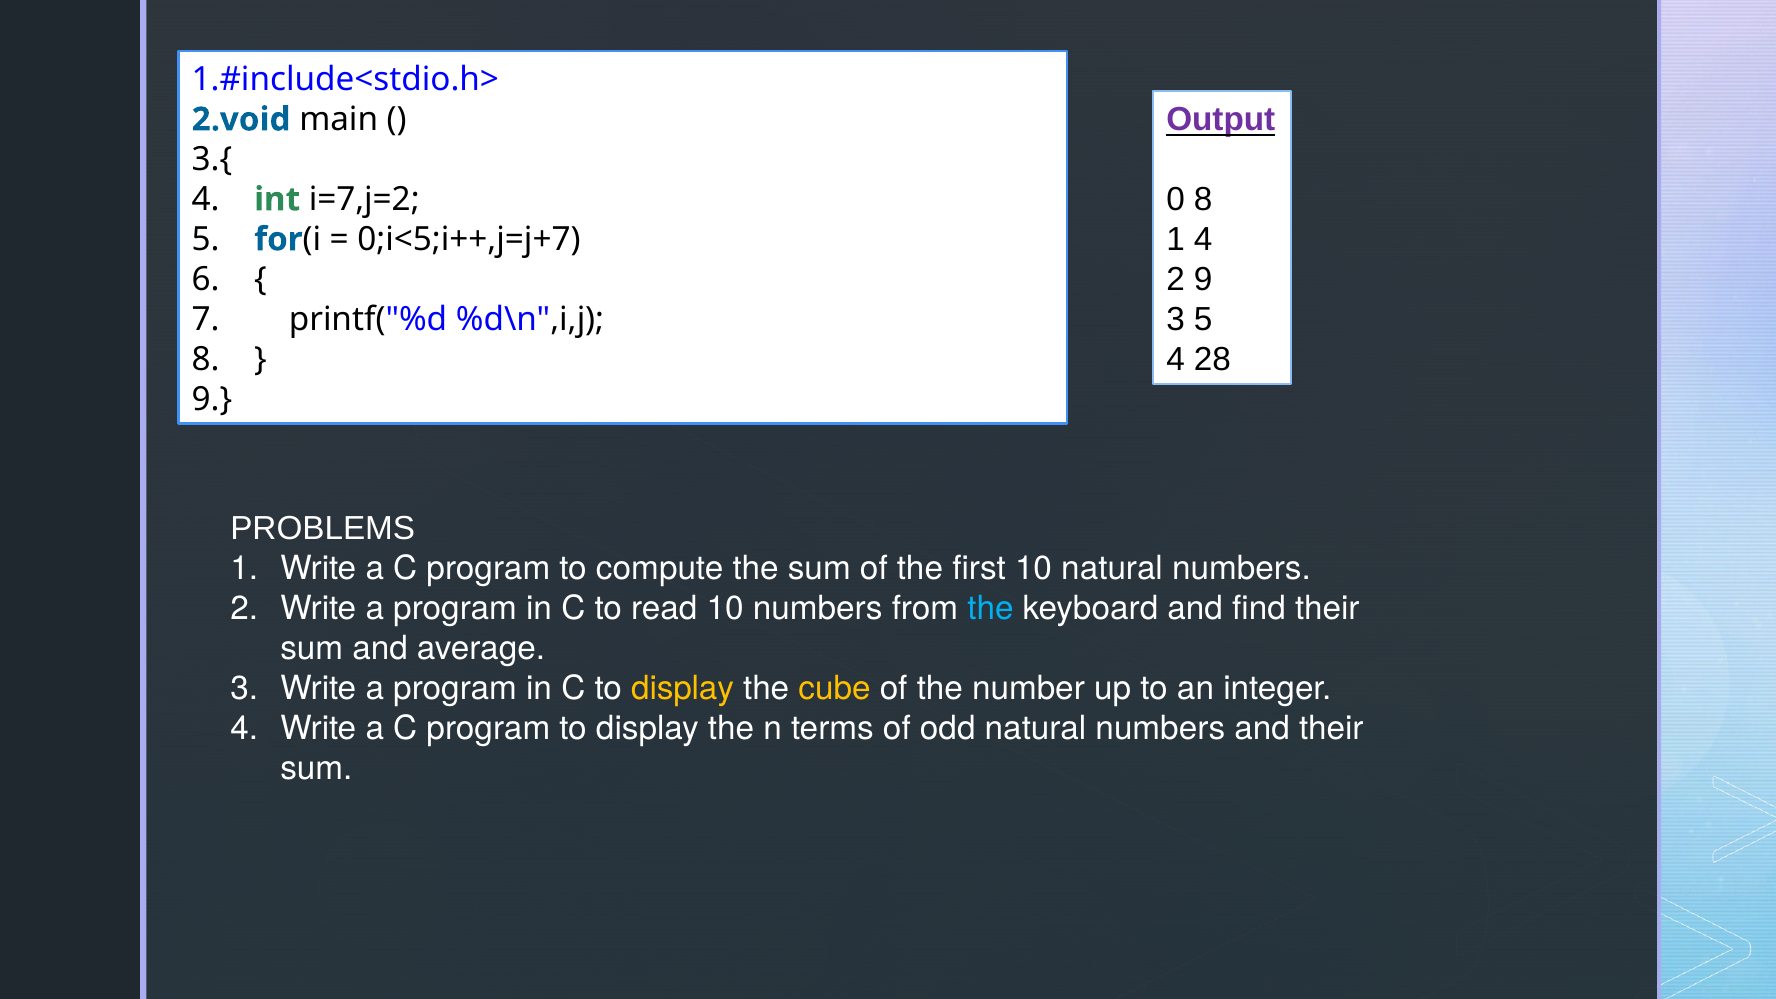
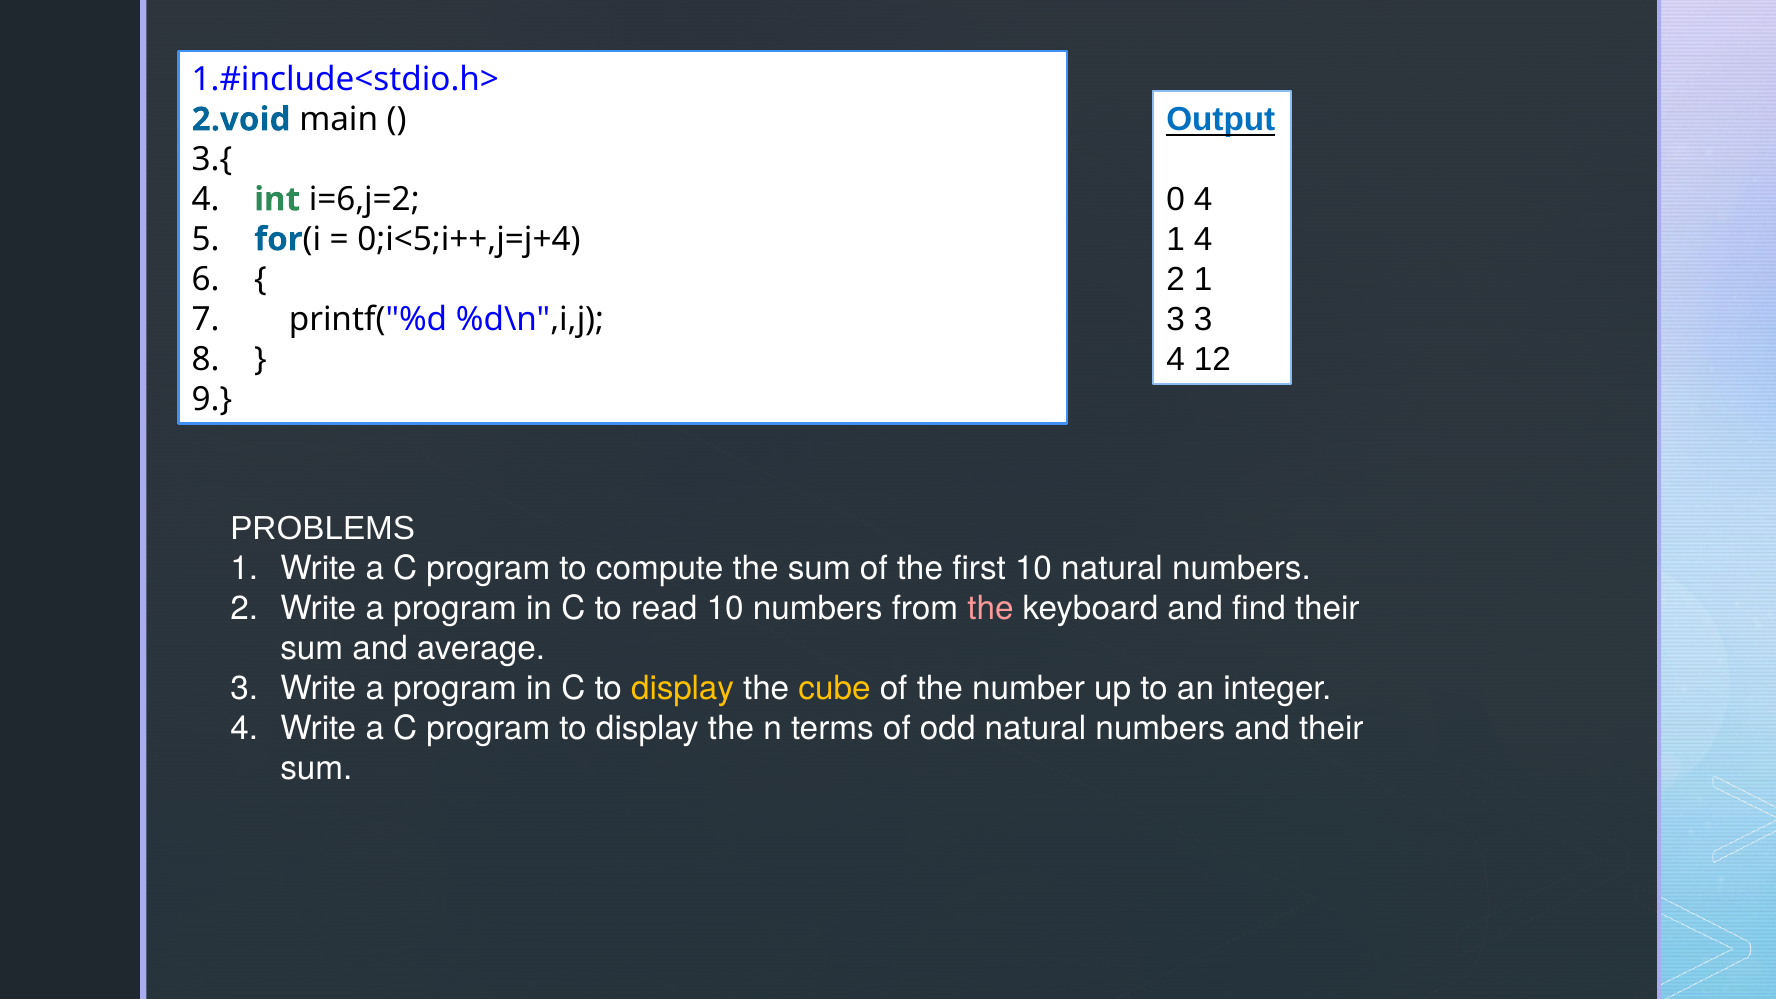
Output colour: purple -> blue (1221, 120)
0 8: 8 -> 4 (1203, 200)
i=7,j=2: i=7,j=2 -> i=6,j=2 (364, 199)
0;i<5;i++,j=j+7: 0;i<5;i++,j=j+7 -> 0;i<5;i++,j=j+4 (469, 239)
2 9: 9 -> 1 (1203, 280)
3 5: 5 -> 3 (1203, 320)
28: 28 -> 12 (1212, 360)
the colour: light blue -> pink (990, 608)
